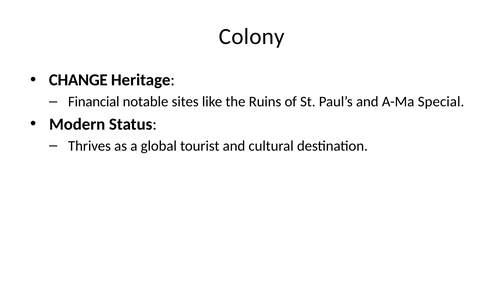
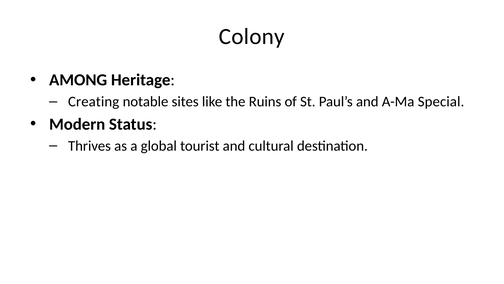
CHANGE: CHANGE -> AMONG (78, 80)
Financial: Financial -> Creating (94, 102)
